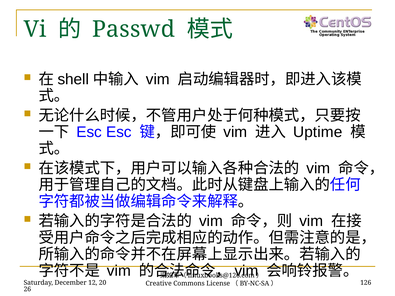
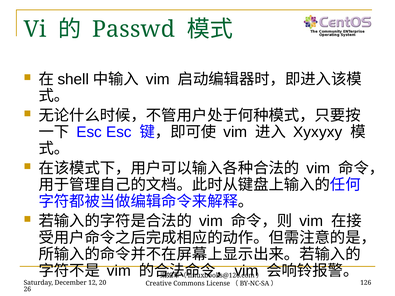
Uptime: Uptime -> Xyxyxy (318, 132)
